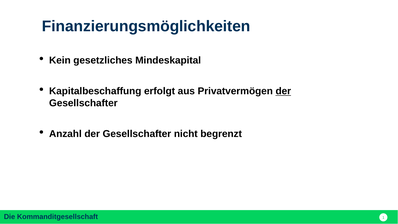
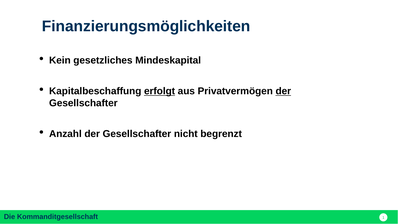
erfolgt underline: none -> present (160, 91)
